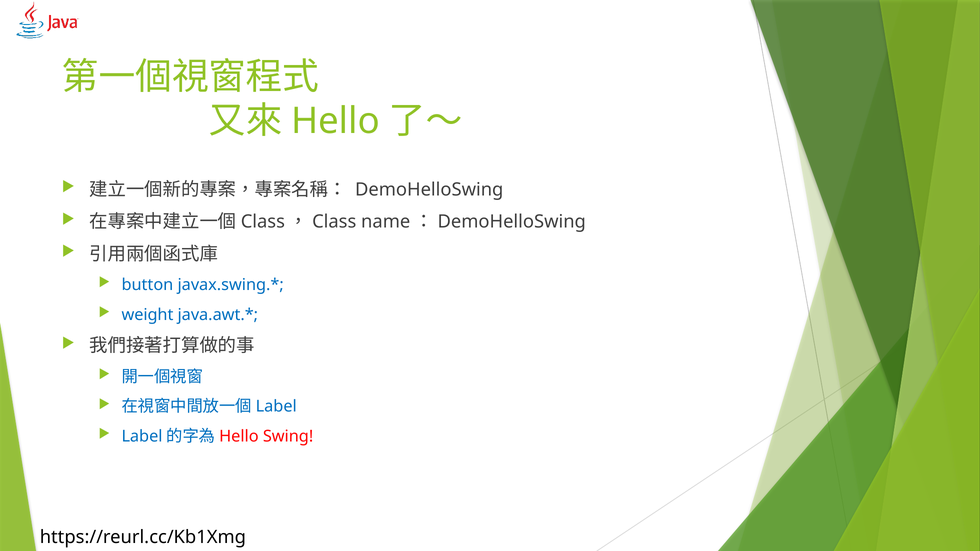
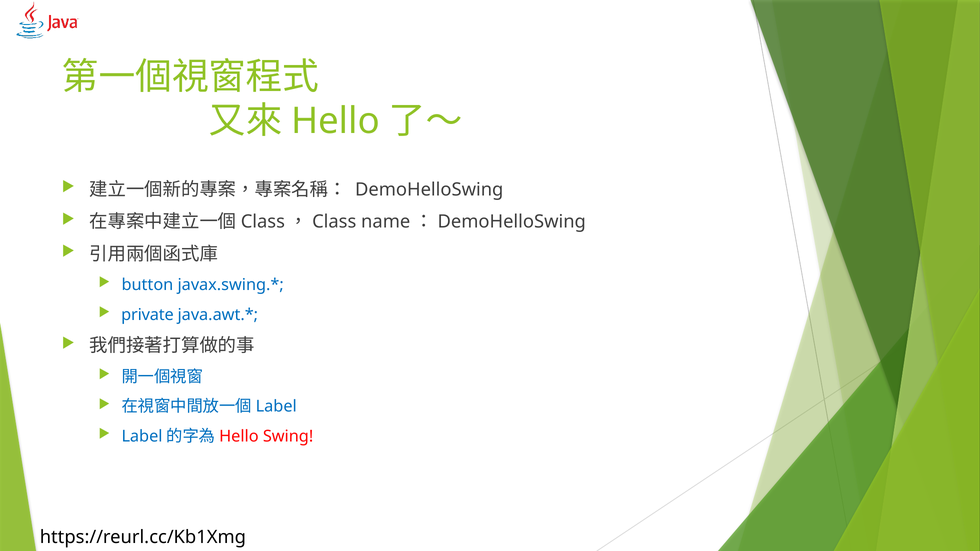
weight: weight -> private (147, 315)
